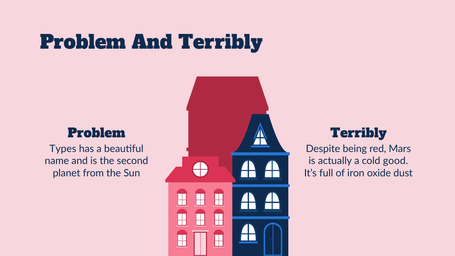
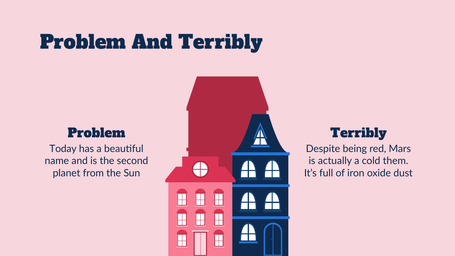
Types: Types -> Today (63, 149)
good: good -> them (396, 161)
